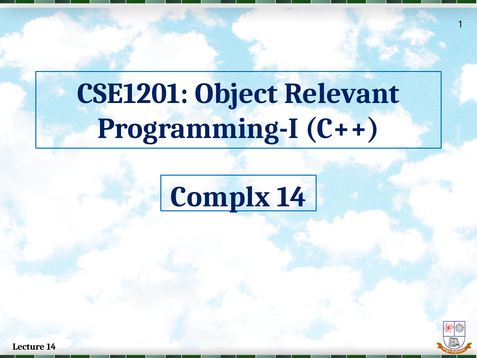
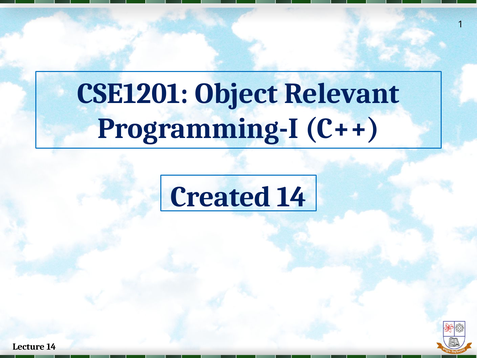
Complx: Complx -> Created (221, 197)
